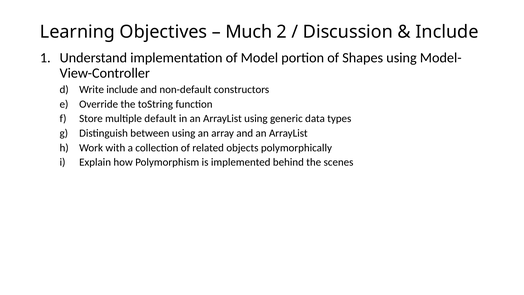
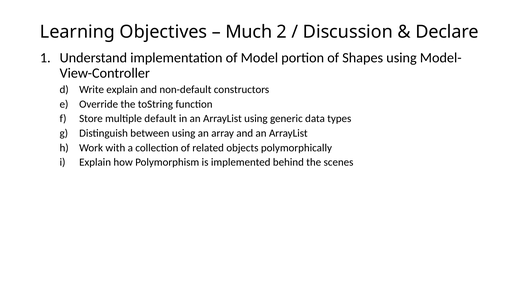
Include: Include -> Declare (447, 32)
Write include: include -> explain (122, 90)
